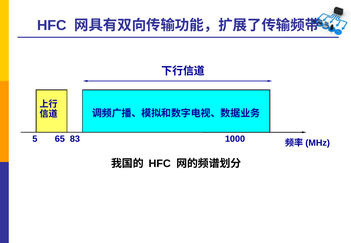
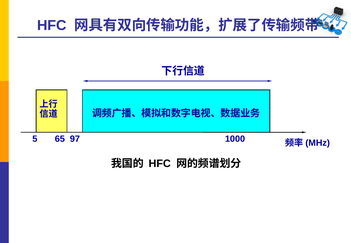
83: 83 -> 97 (75, 139)
